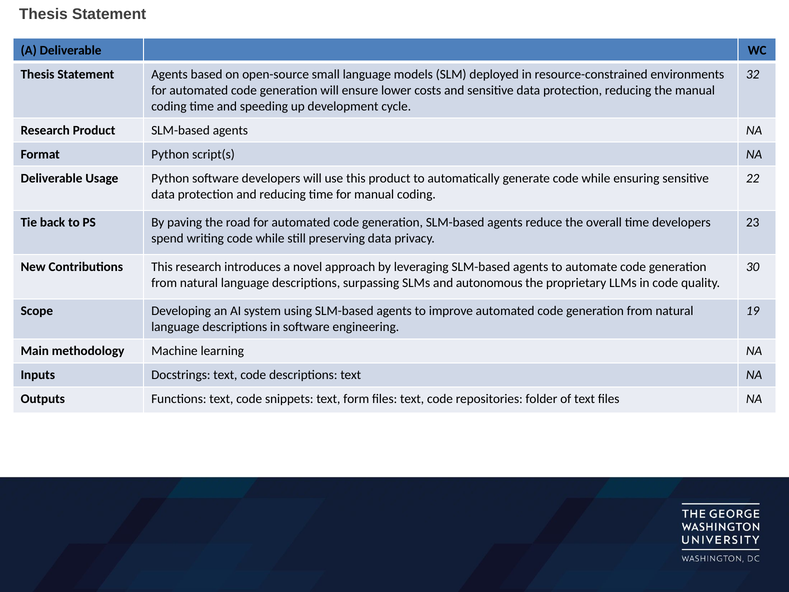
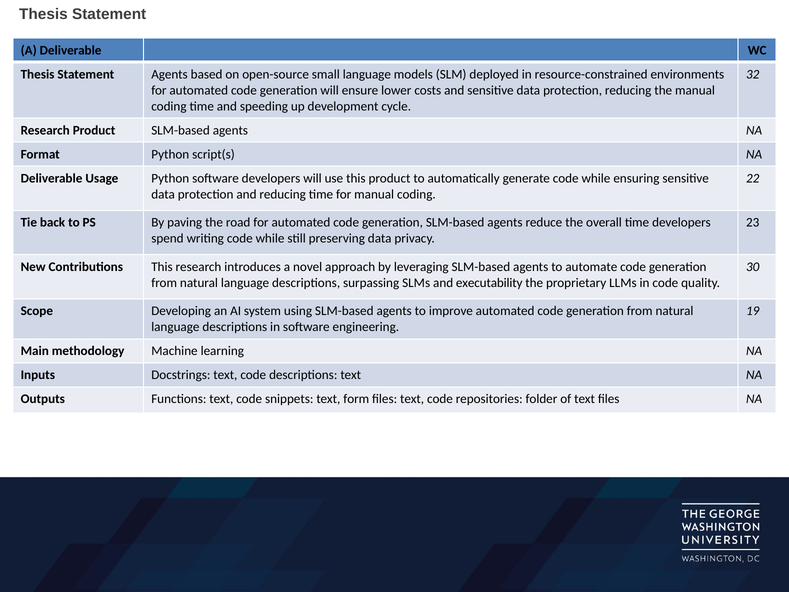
autonomous: autonomous -> executability (489, 283)
